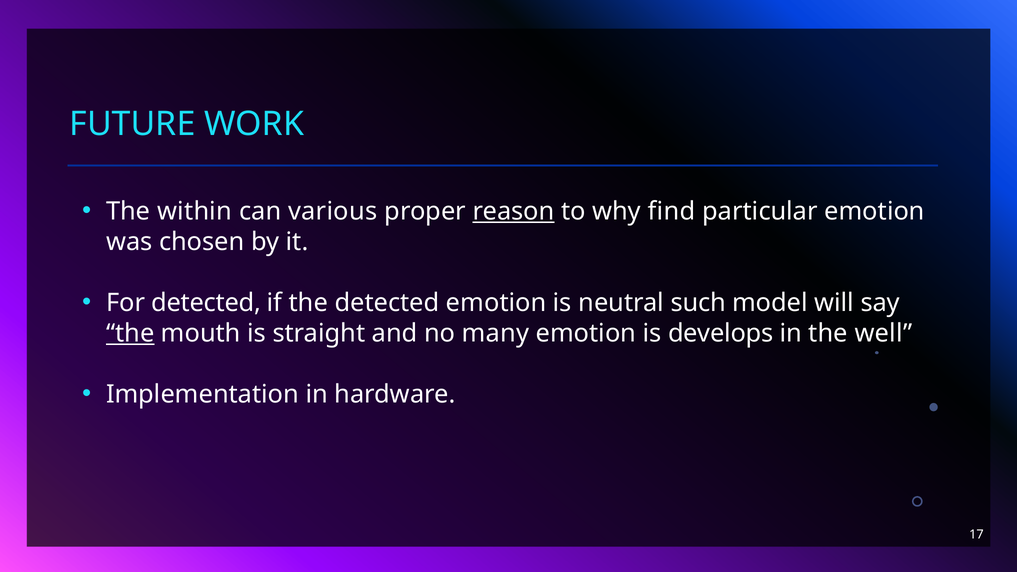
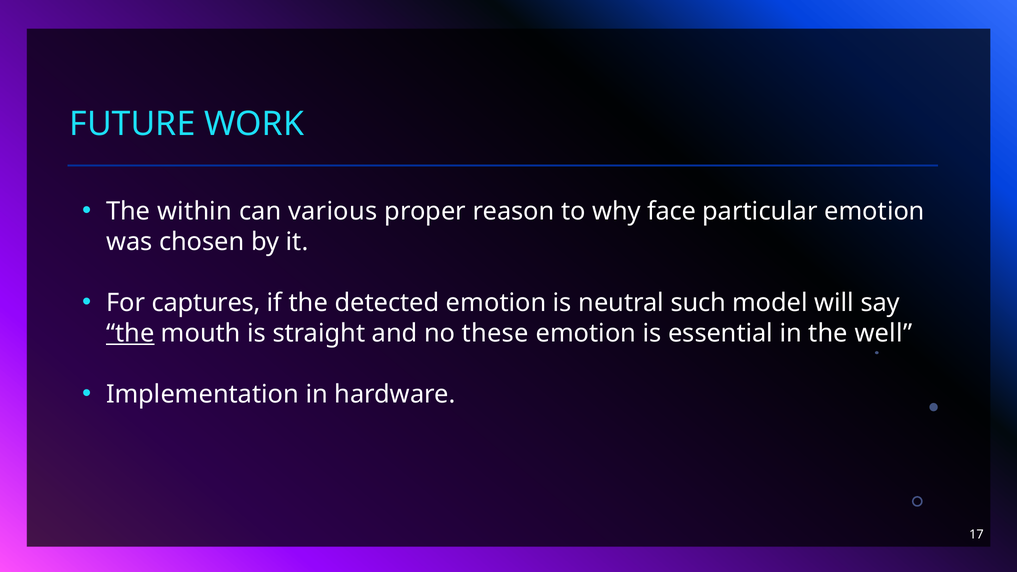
reason underline: present -> none (514, 211)
find: find -> face (672, 211)
For detected: detected -> captures (206, 303)
many: many -> these (495, 333)
develops: develops -> essential (721, 333)
